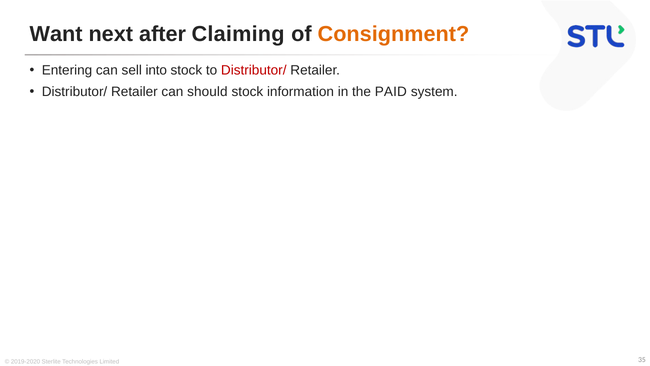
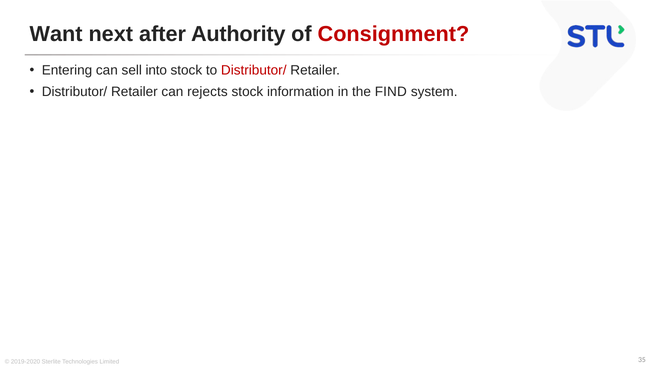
Claiming: Claiming -> Authority (238, 34)
Consignment colour: orange -> red (393, 34)
should: should -> rejects (207, 92)
PAID: PAID -> FIND (391, 92)
